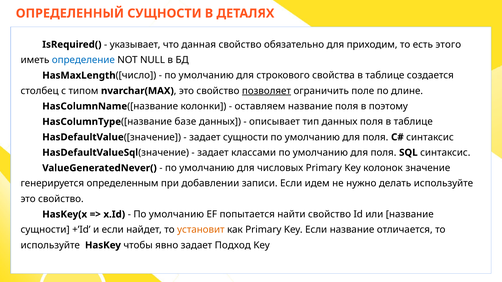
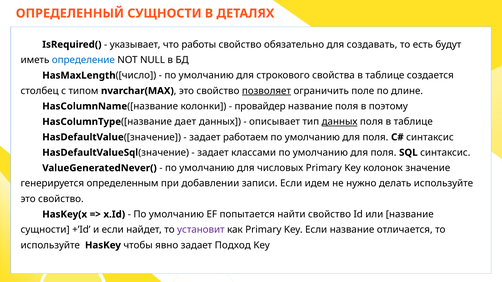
данная: данная -> работы (199, 45)
приходим: приходим -> создавать (372, 45)
этого: этого -> будут (448, 45)
оставляем: оставляем -> провайдер (260, 106)
базе: базе -> дает (185, 122)
данных underline: none -> present (340, 122)
задает сущности: сущности -> работаем (246, 137)
установит colour: orange -> purple (201, 230)
